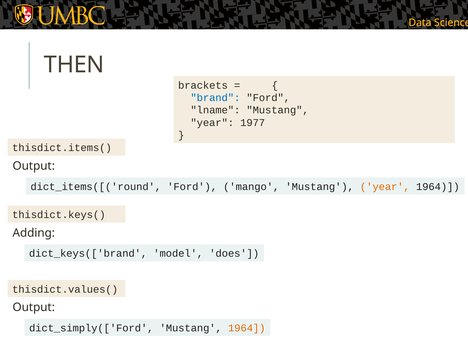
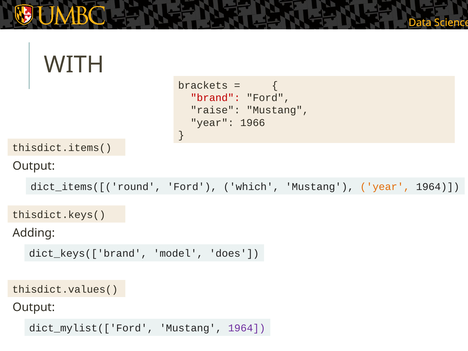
THEN: THEN -> WITH (74, 65)
brand colour: blue -> red (215, 98)
lname: lname -> raise (215, 110)
1977: 1977 -> 1966 (253, 123)
mango: mango -> which (251, 187)
dict_simply(['Ford: dict_simply(['Ford -> dict_mylist(['Ford (91, 328)
1964 colour: orange -> purple (247, 328)
